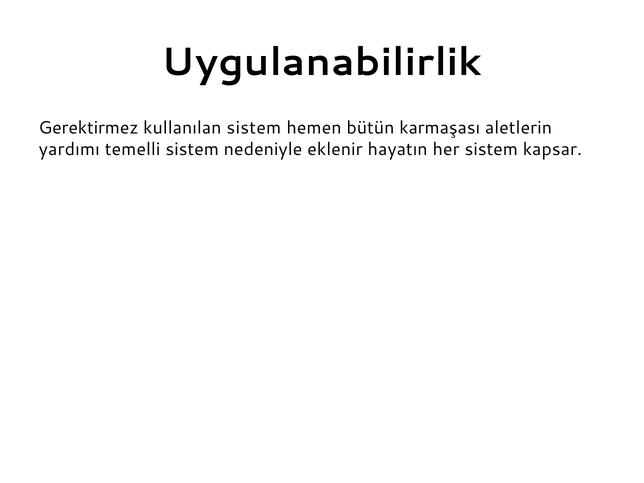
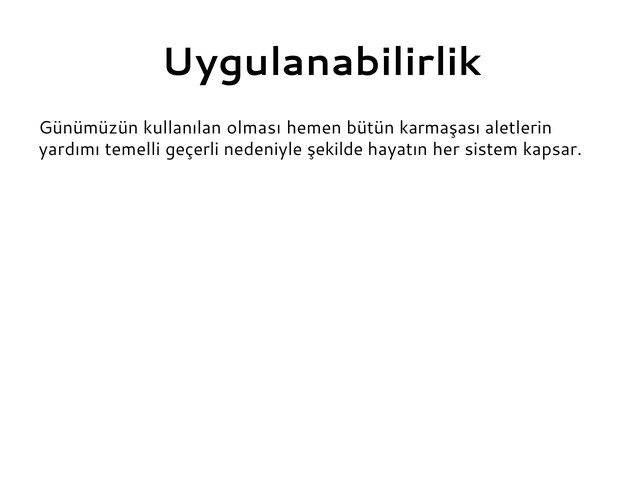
Gerektirmez: Gerektirmez -> Günümüzün (88, 128)
kullanılan sistem: sistem -> olması (254, 128)
temelli sistem: sistem -> geçerli (192, 149)
eklenir: eklenir -> şekilde (335, 149)
